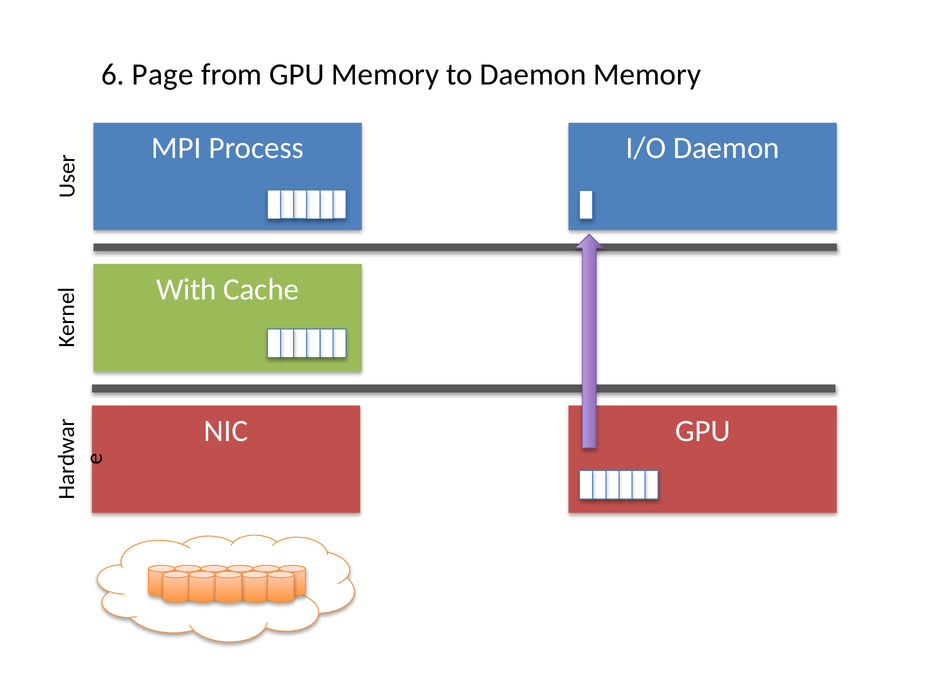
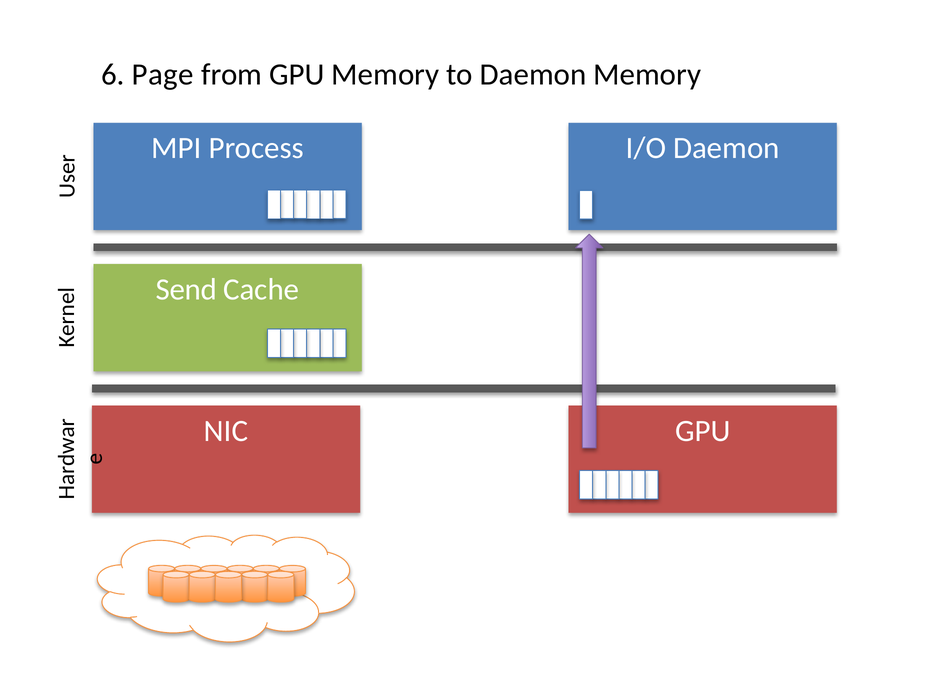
With: With -> Send (186, 289)
